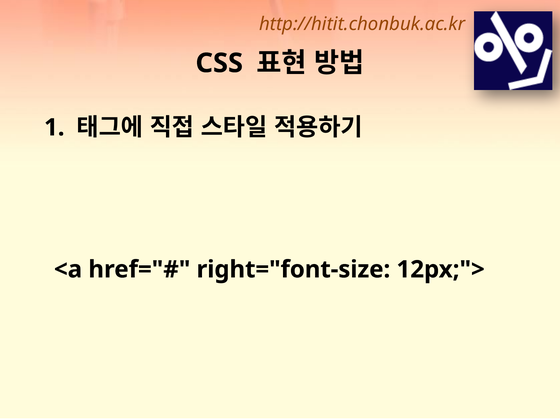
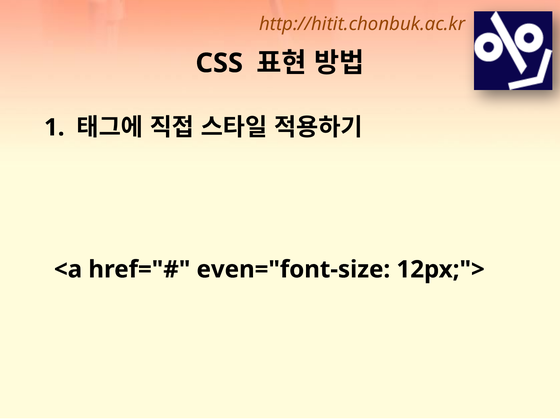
right="font-size: right="font-size -> even="font-size (293, 269)
